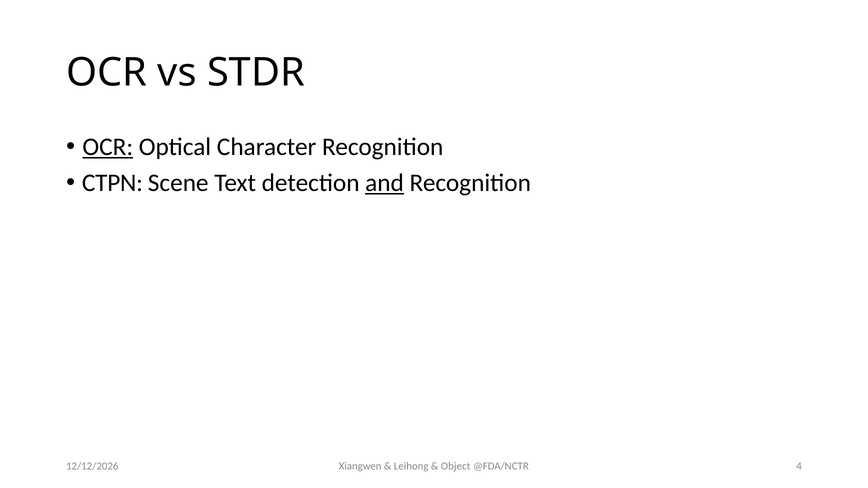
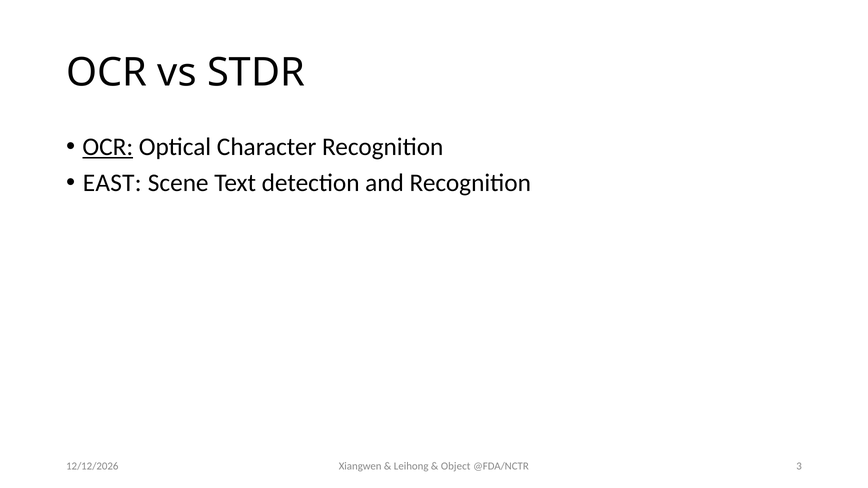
CTPN: CTPN -> EAST (112, 183)
and underline: present -> none (385, 183)
4: 4 -> 3 (799, 466)
